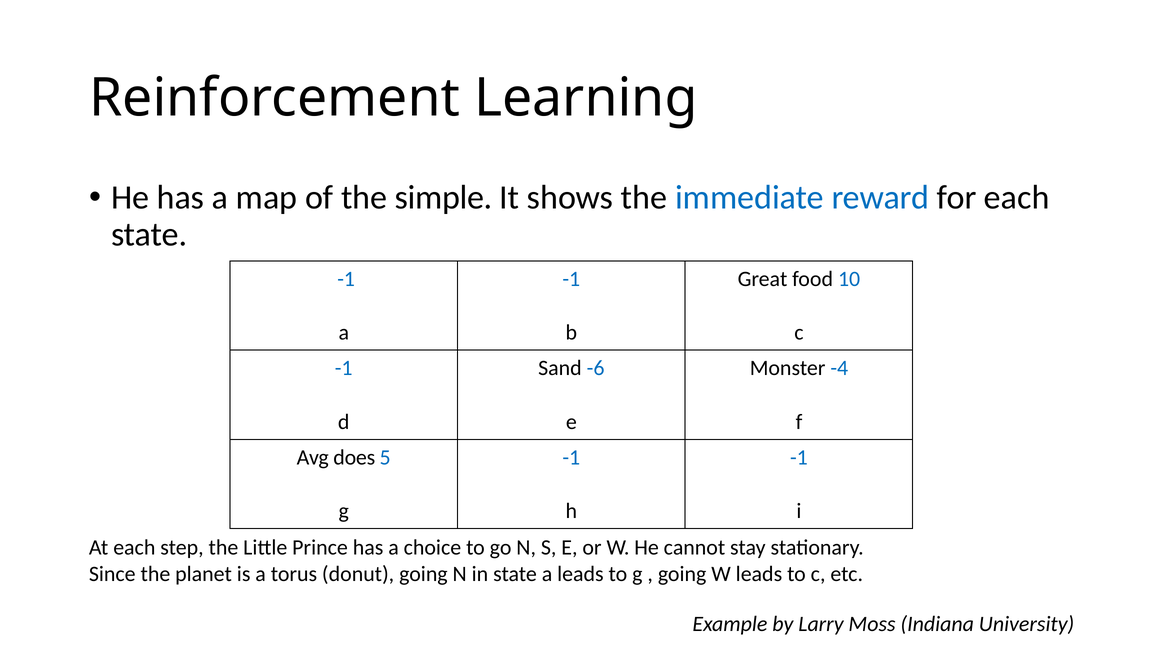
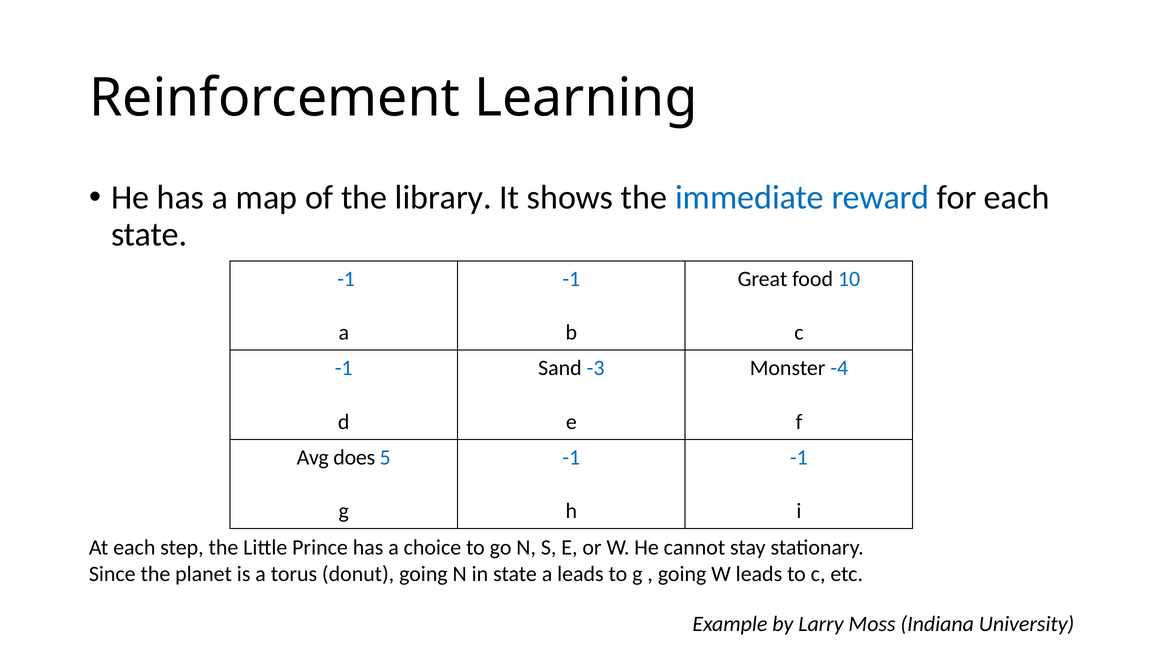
simple: simple -> library (443, 198)
-6: -6 -> -3 (596, 368)
